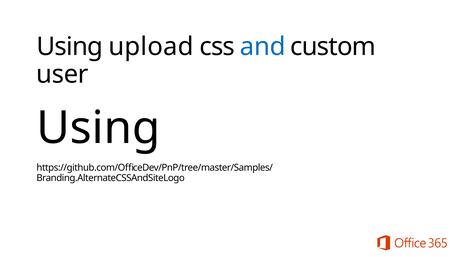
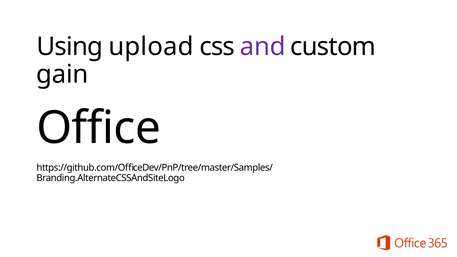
and colour: blue -> purple (263, 47)
user: user -> gain (62, 75)
Using: Using -> Office (99, 128)
